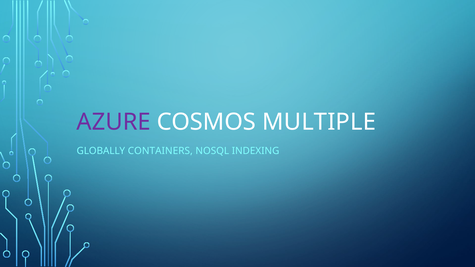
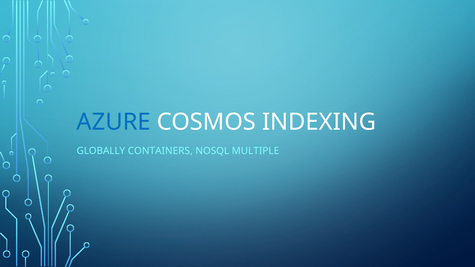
AZURE colour: purple -> blue (114, 122)
MULTIPLE: MULTIPLE -> INDEXING (319, 122)
INDEXING: INDEXING -> MULTIPLE (255, 151)
